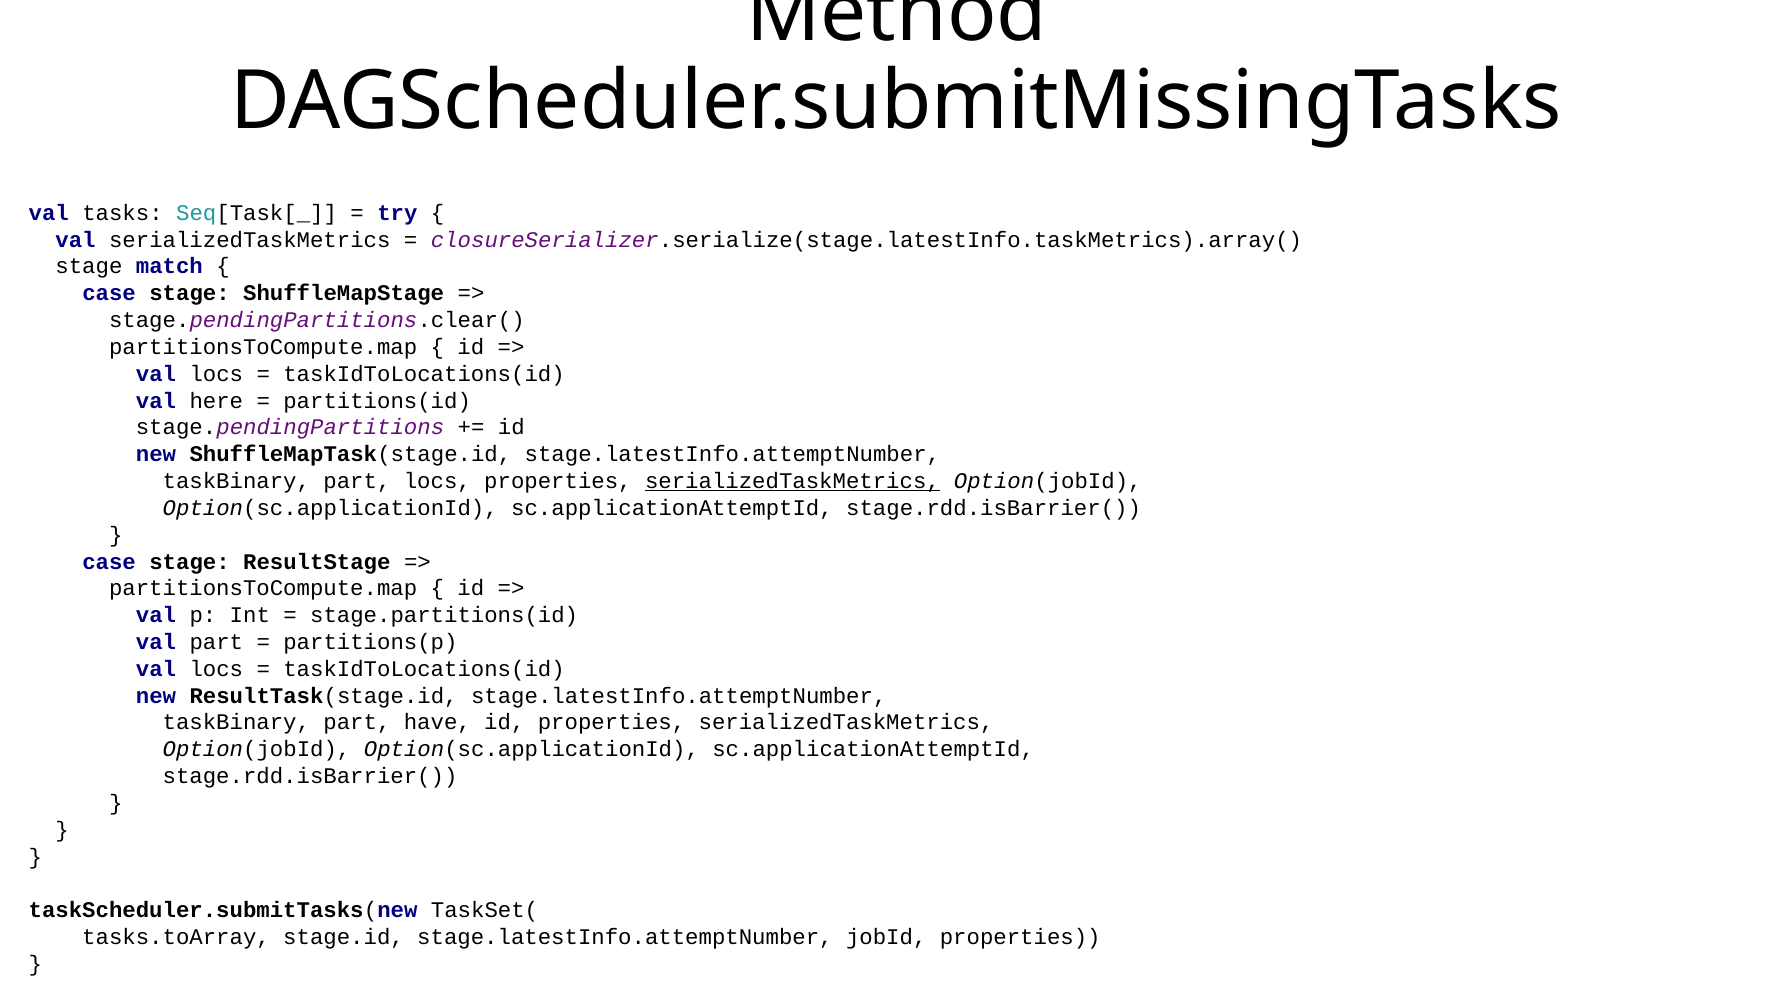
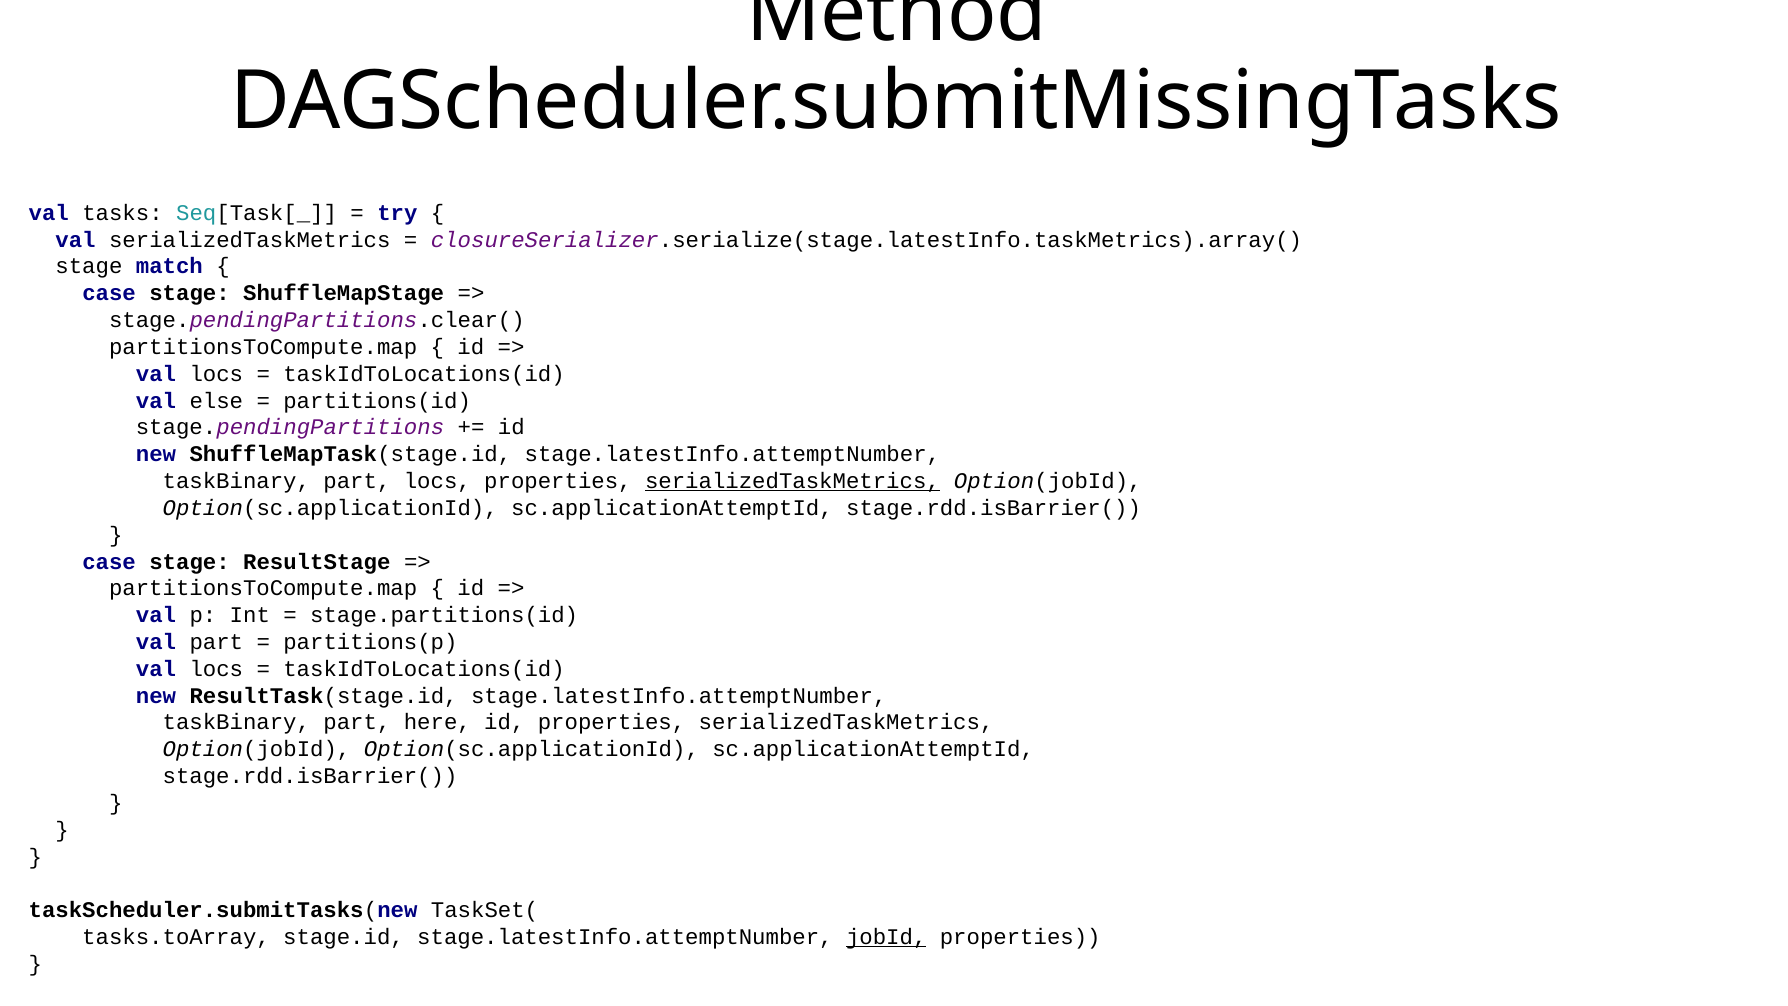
here: here -> else (216, 401)
have: have -> here (437, 722)
jobId underline: none -> present (886, 937)
